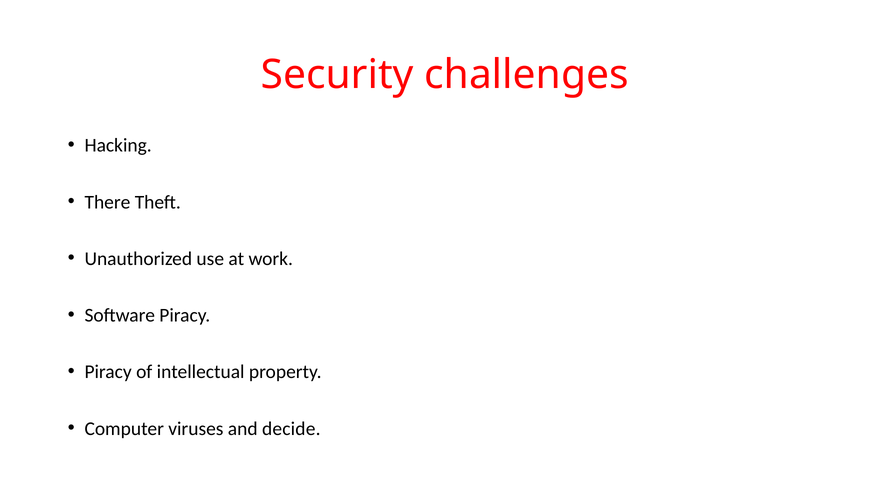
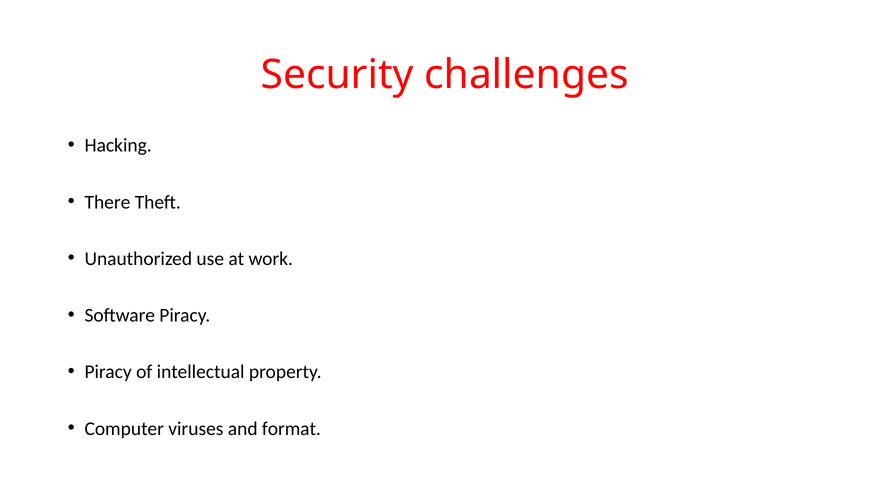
decide: decide -> format (291, 428)
